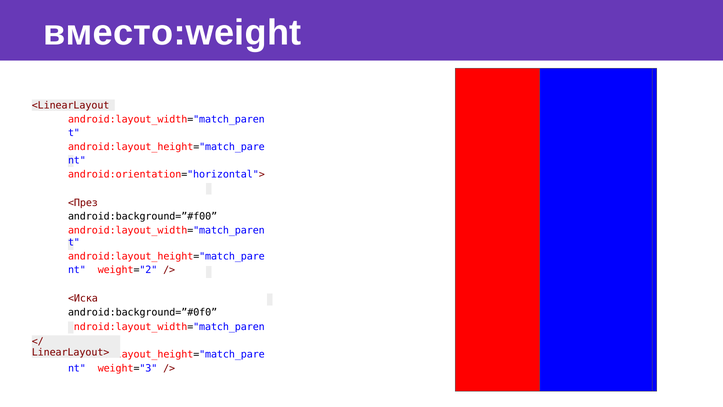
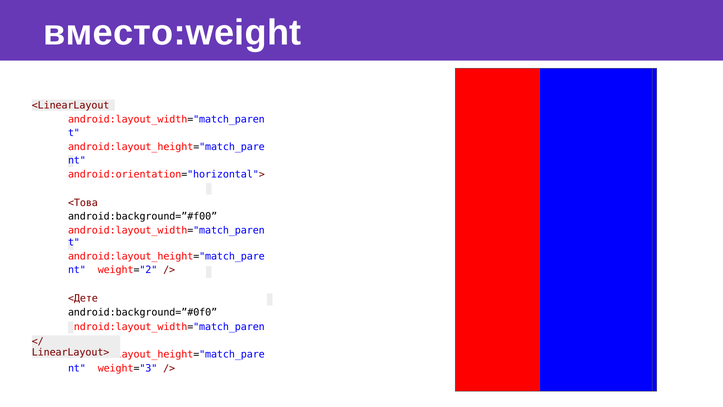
<През: <През -> <Това (83, 203)
<Иска: <Иска -> <Дете (83, 298)
